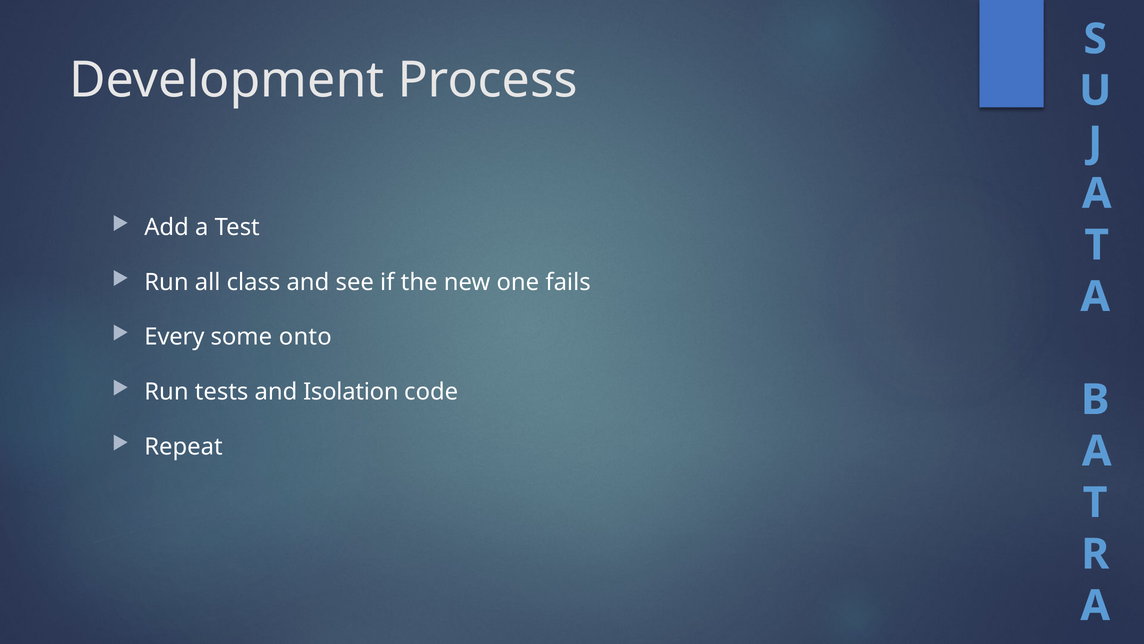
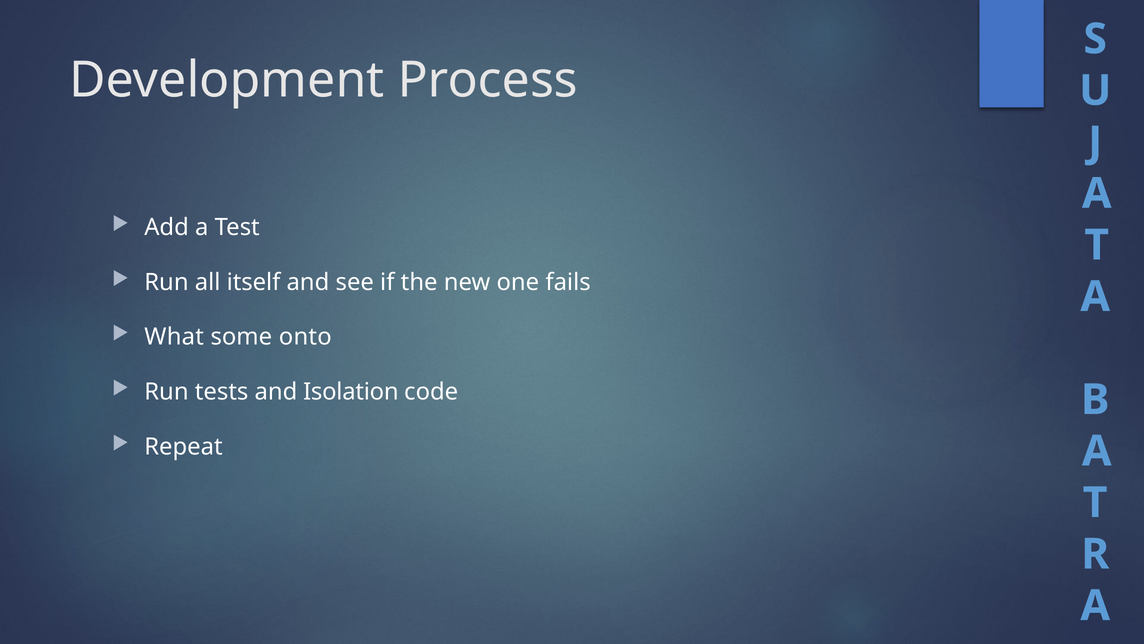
class: class -> itself (254, 282)
Every: Every -> What (174, 337)
